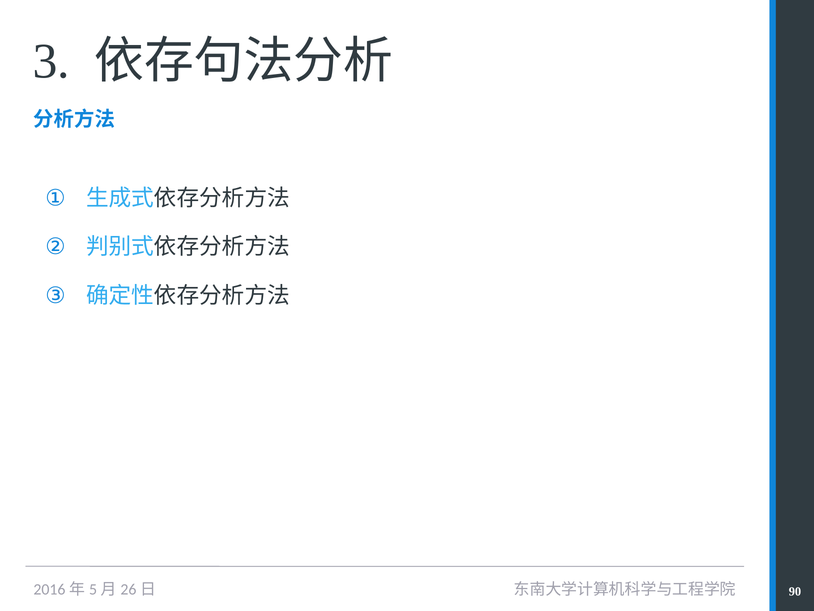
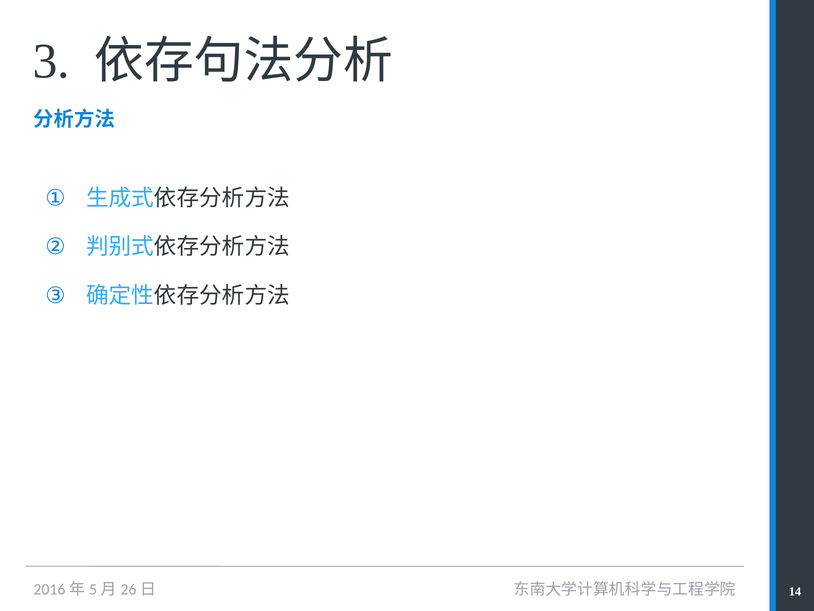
90: 90 -> 14 (795, 591)
